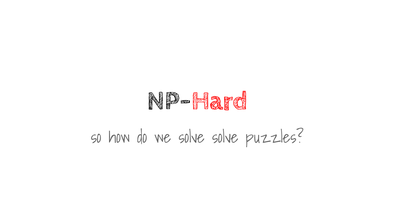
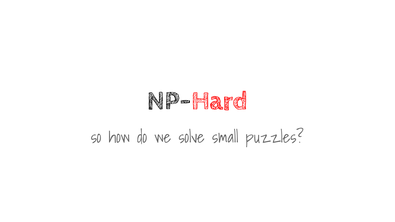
solve solve: solve -> small (225, 138)
